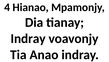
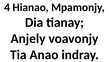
Indray: Indray -> Anjely (28, 38)
